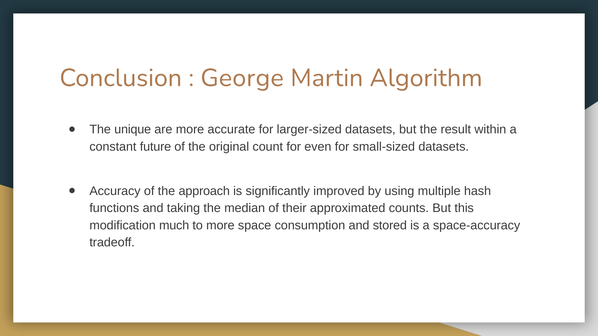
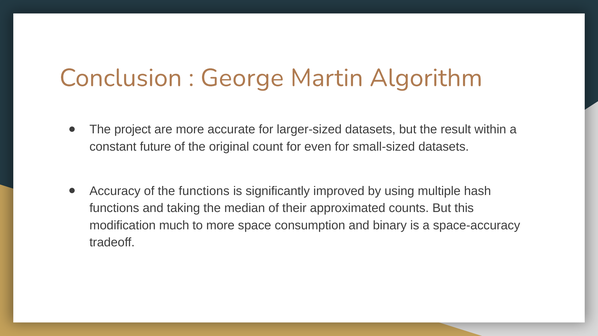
unique: unique -> project (133, 130)
the approach: approach -> functions (204, 191)
stored: stored -> binary (390, 226)
